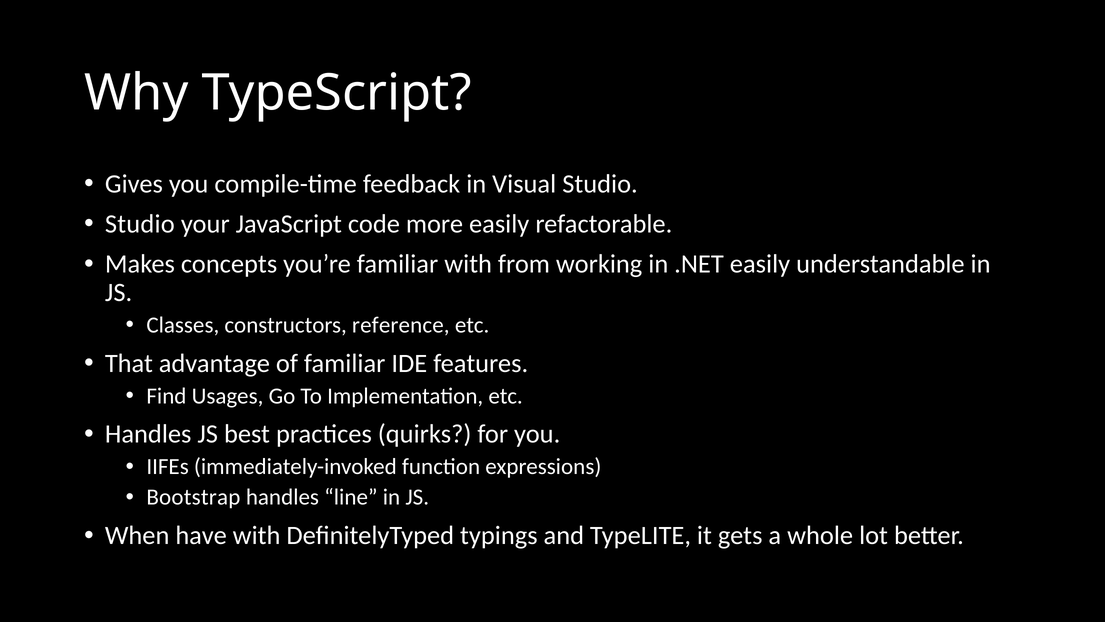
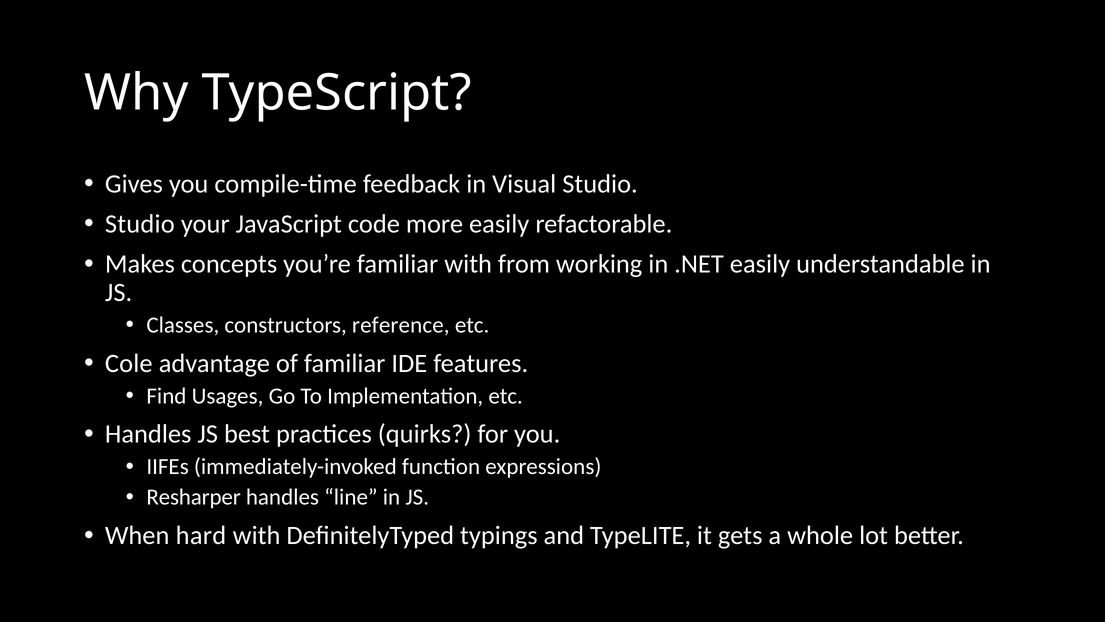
That: That -> Cole (129, 363)
Bootstrap: Bootstrap -> Resharper (194, 497)
have: have -> hard (201, 535)
